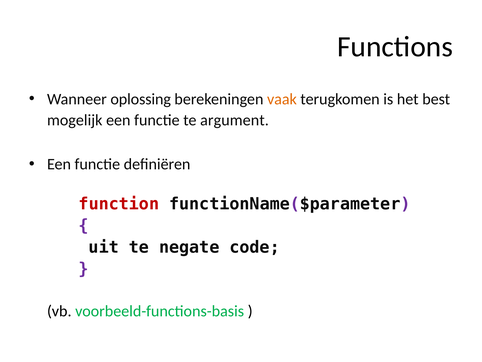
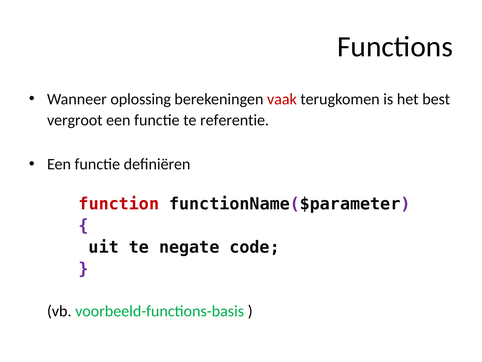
vaak colour: orange -> red (282, 99)
mogelijk: mogelijk -> vergroot (75, 120)
argument: argument -> referentie (235, 120)
